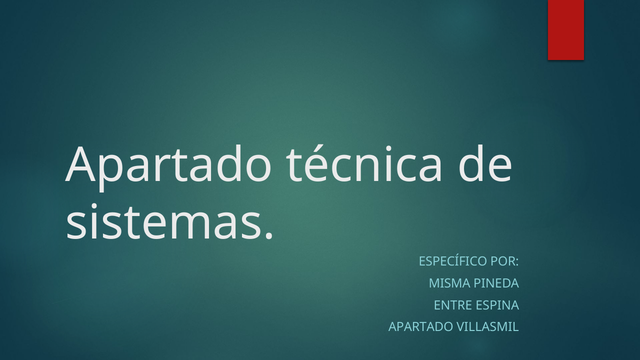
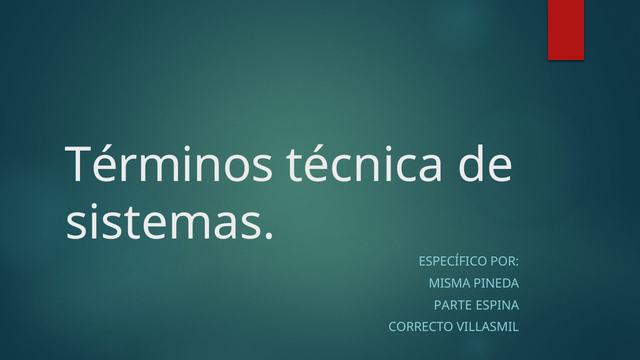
Apartado: Apartado -> Términos (169, 165)
ENTRE: ENTRE -> PARTE (453, 305)
APARTADO: APARTADO -> CORRECTO (421, 327)
